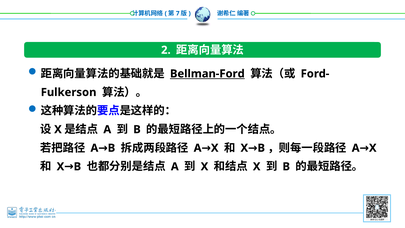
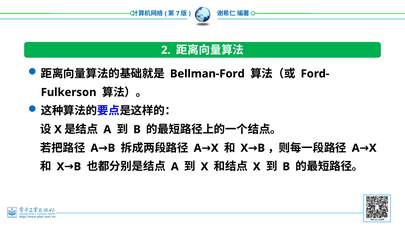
Bellman-Ford underline: present -> none (207, 74)
